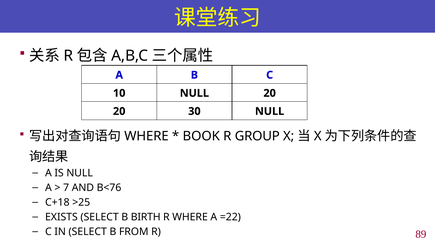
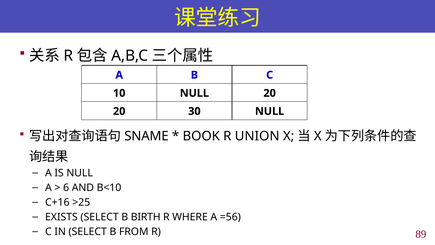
WHERE: WHERE -> SNAME (146, 136)
GROUP: GROUP -> UNION (257, 136)
7: 7 -> 6 (66, 187)
B<76: B<76 -> B<10 (109, 187)
C+18: C+18 -> C+16 (57, 202)
=22: =22 -> =56 (230, 217)
